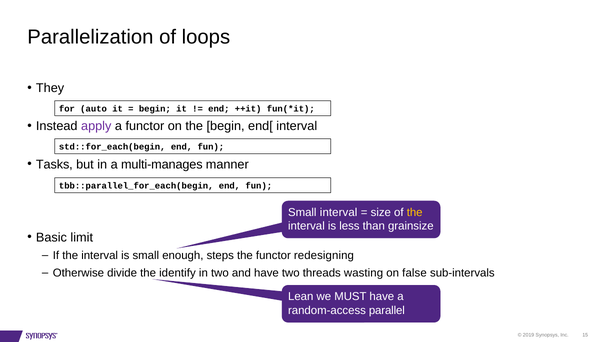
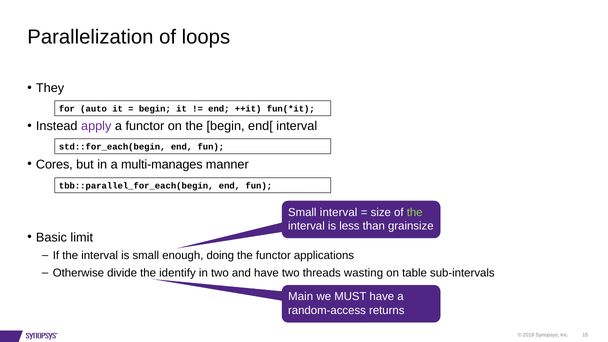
Tasks: Tasks -> Cores (54, 164)
the colour: yellow -> light green (415, 212)
steps: steps -> doing (220, 255)
redesigning: redesigning -> applications (324, 255)
false: false -> table (415, 273)
Lean: Lean -> Main (301, 297)
parallel: parallel -> returns (387, 310)
